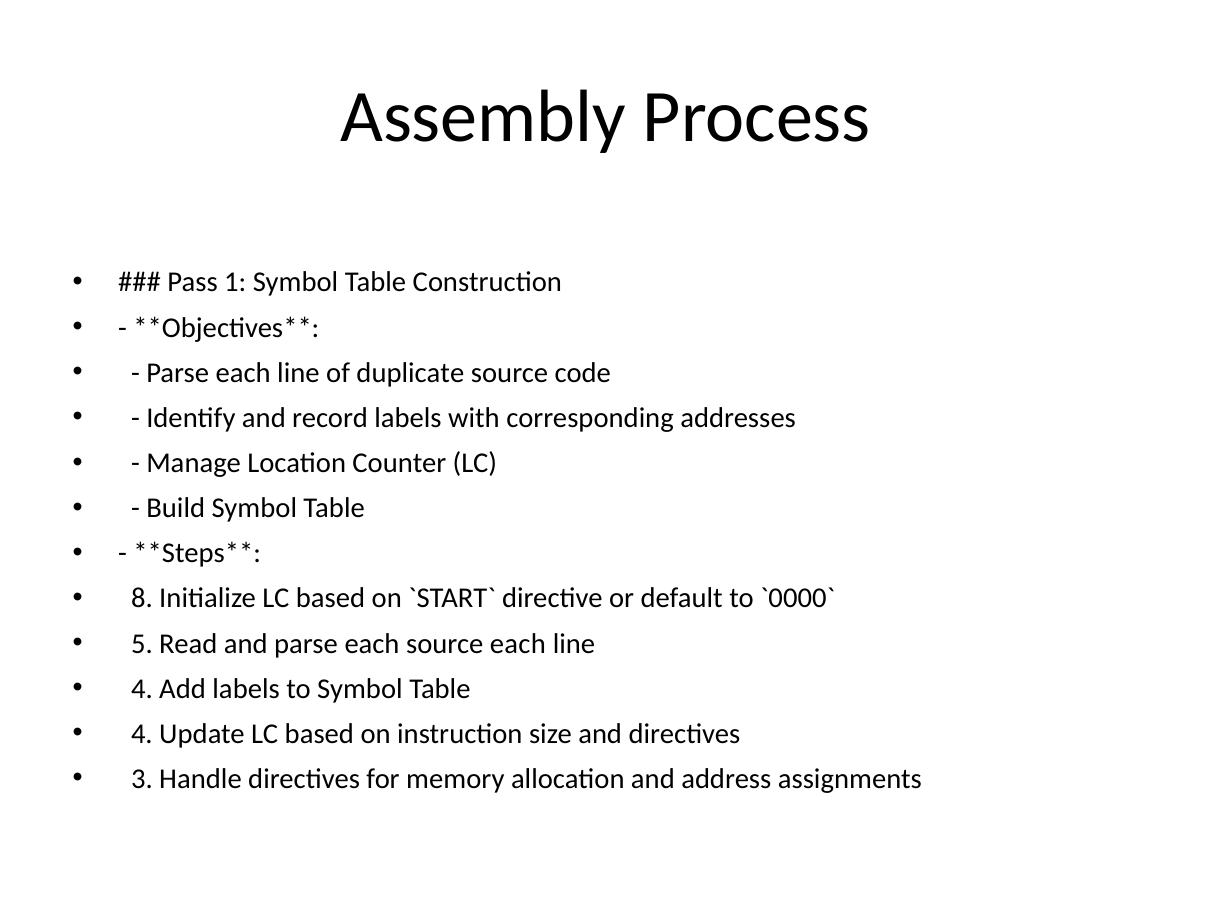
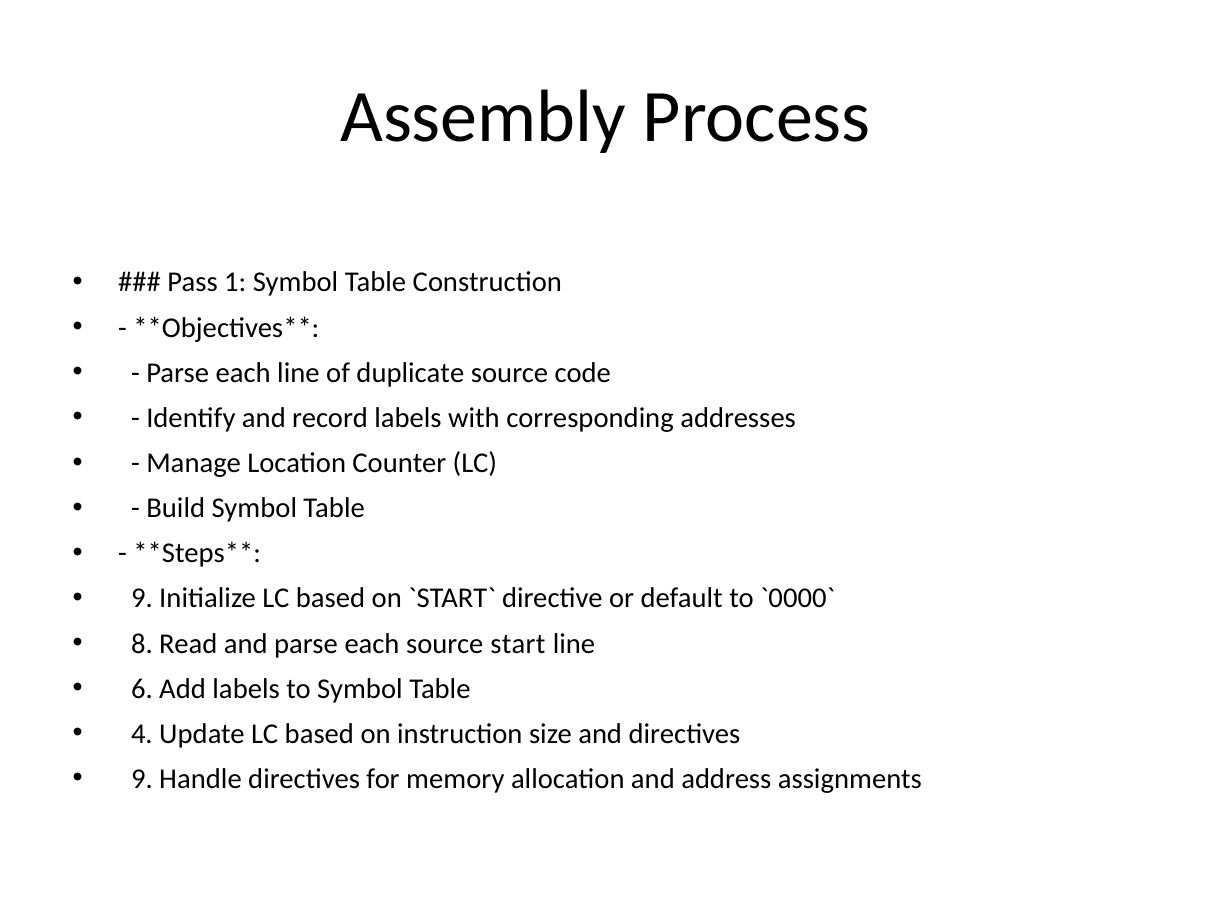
8: 8 -> 9 (142, 598)
5: 5 -> 8 (142, 644)
source each: each -> start (518, 644)
4: 4 -> 6 (142, 689)
3: 3 -> 9 (142, 779)
